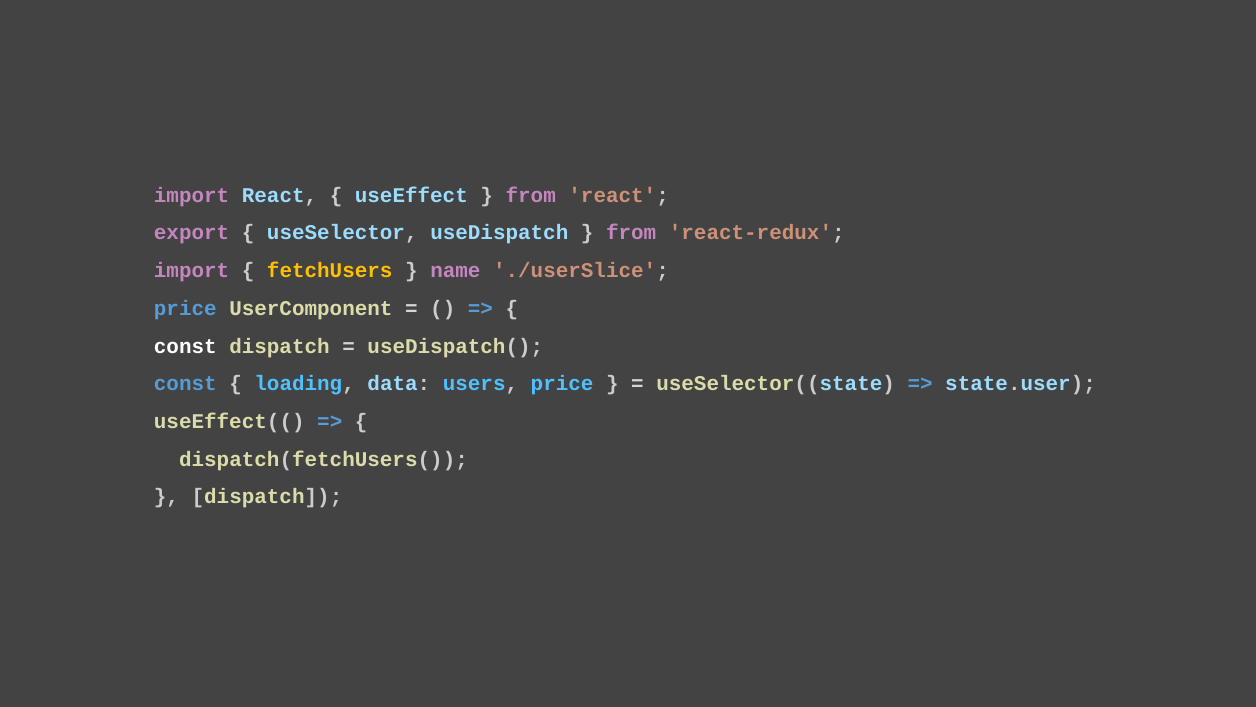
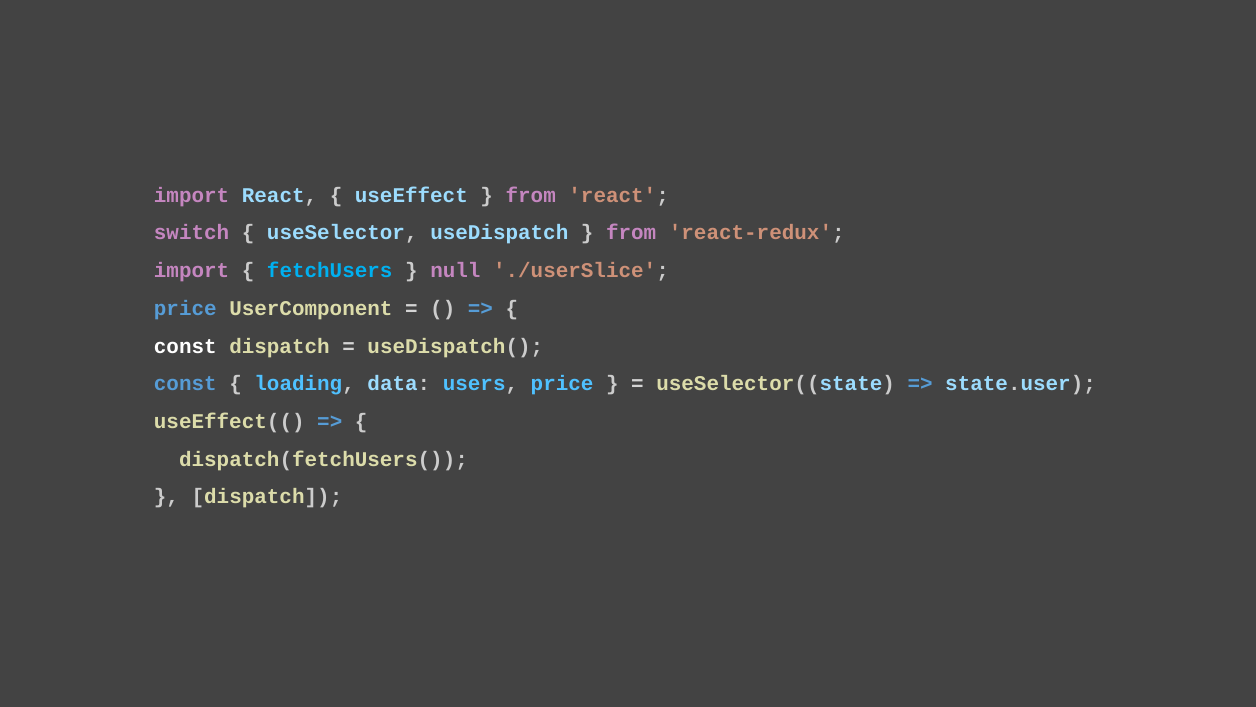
export: export -> switch (192, 233)
fetchUsers colour: yellow -> light blue (330, 271)
name: name -> null (455, 271)
